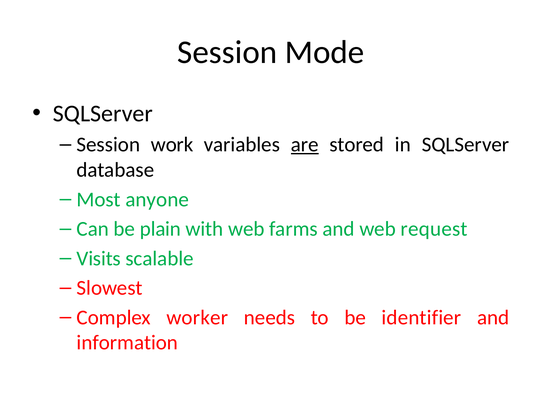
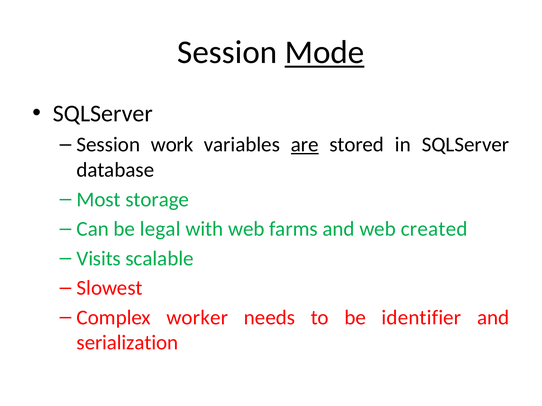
Mode underline: none -> present (325, 52)
anyone: anyone -> storage (157, 200)
plain: plain -> legal (160, 229)
request: request -> created (434, 229)
information: information -> serialization (127, 343)
